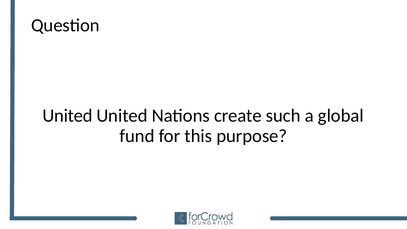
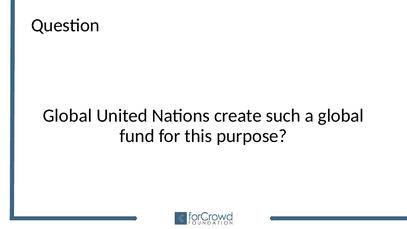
United: United -> Global (67, 116)
